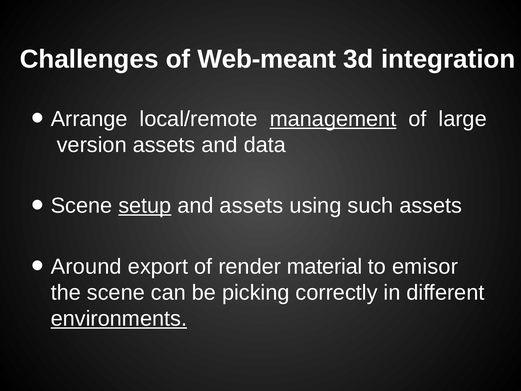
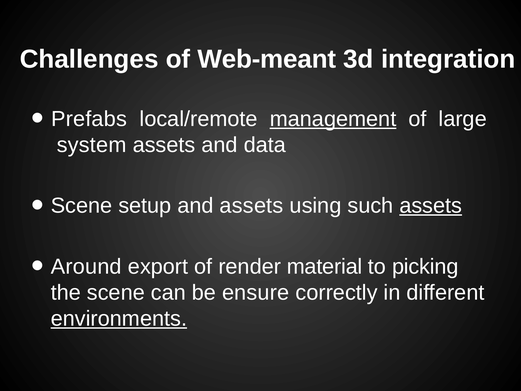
Arrange: Arrange -> Prefabs (89, 119)
version: version -> system (92, 145)
setup underline: present -> none (145, 206)
assets underline: none -> present (431, 206)
emisor: emisor -> picking (425, 266)
picking: picking -> ensure (256, 292)
